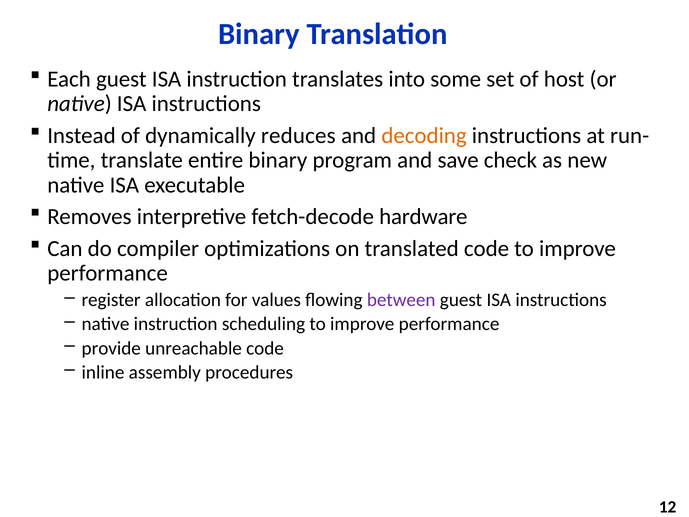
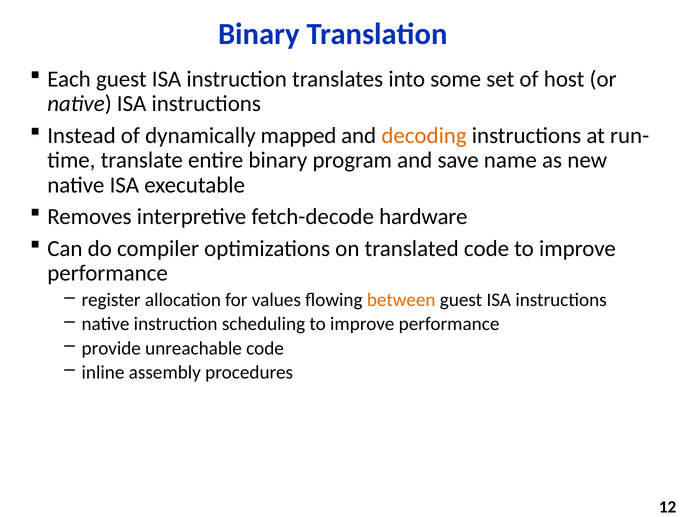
reduces: reduces -> mapped (298, 135)
check: check -> name (510, 160)
between colour: purple -> orange (401, 300)
